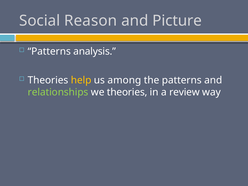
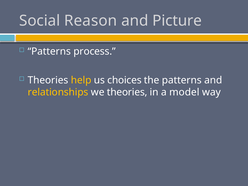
analysis: analysis -> process (95, 51)
among: among -> choices (124, 80)
relationships colour: light green -> yellow (58, 92)
review: review -> model (184, 92)
